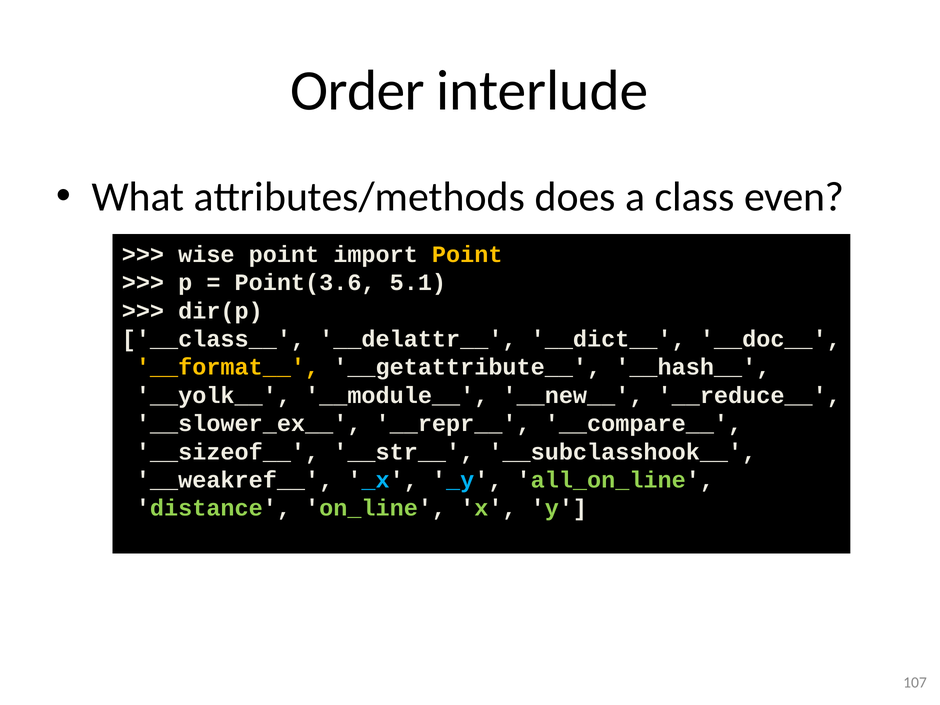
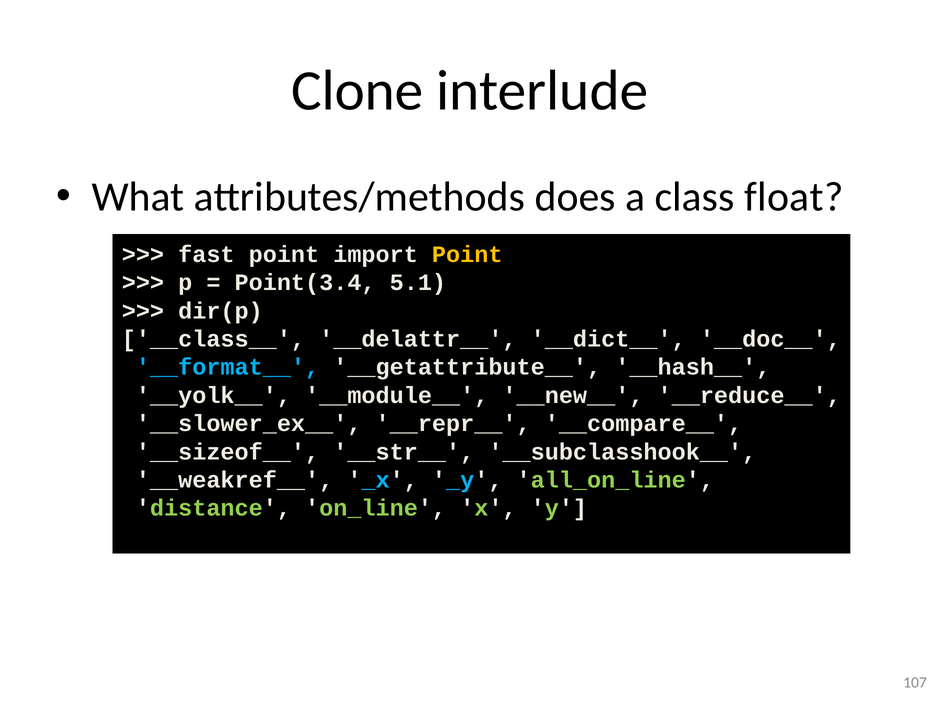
Order: Order -> Clone (357, 91)
even: even -> float (794, 197)
wise: wise -> fast (206, 254)
Point(3.6: Point(3.6 -> Point(3.4 (305, 283)
__format__ colour: yellow -> light blue (228, 367)
